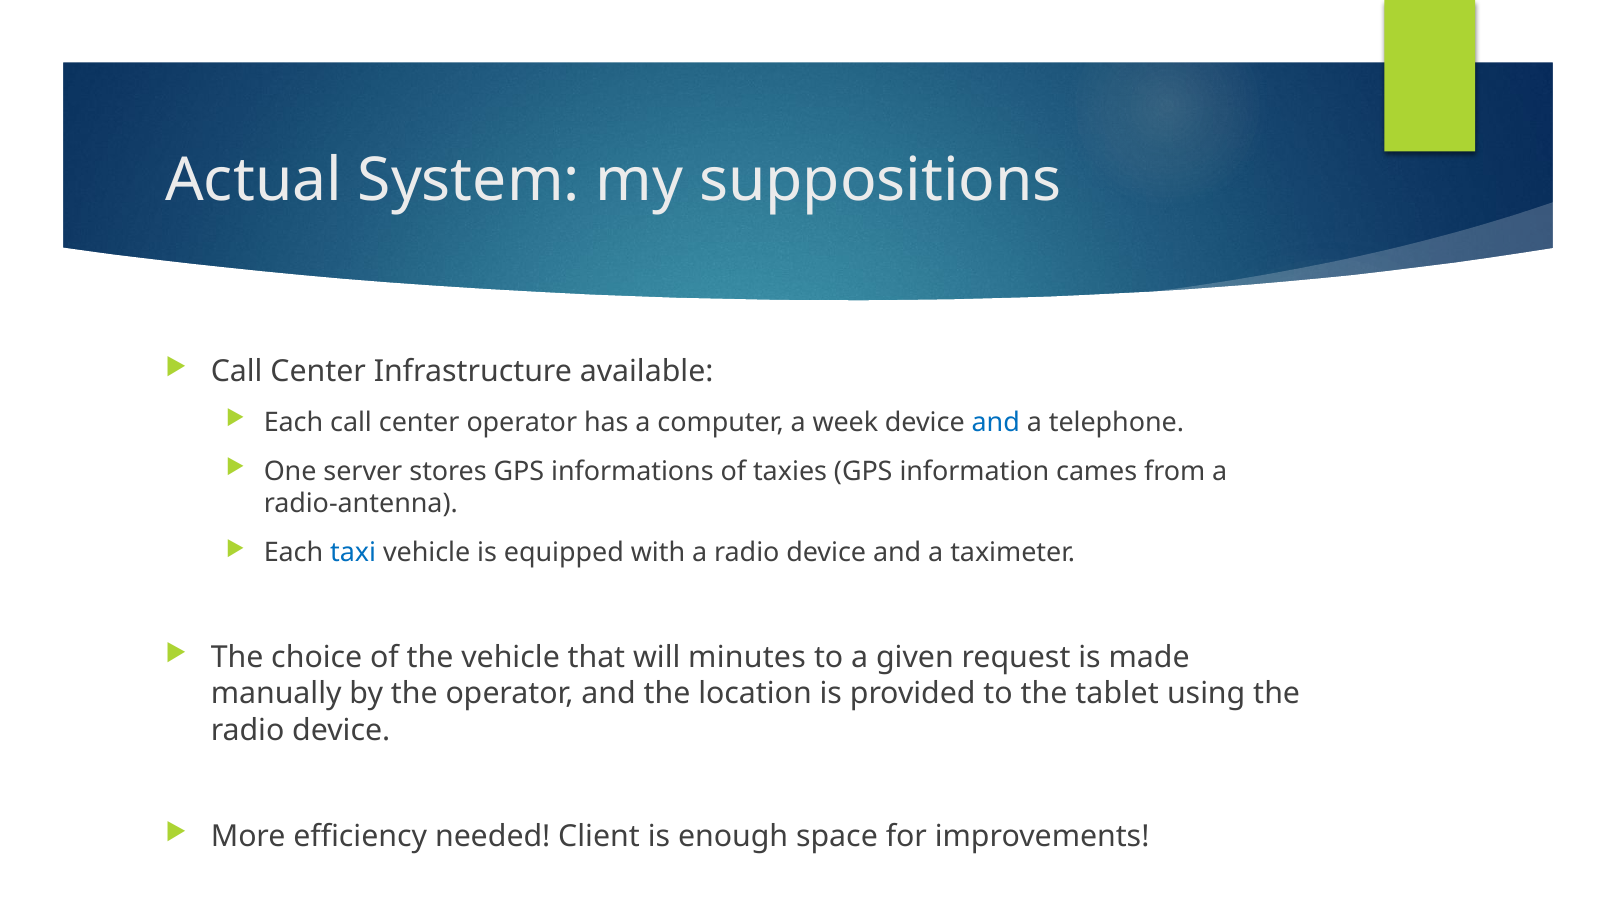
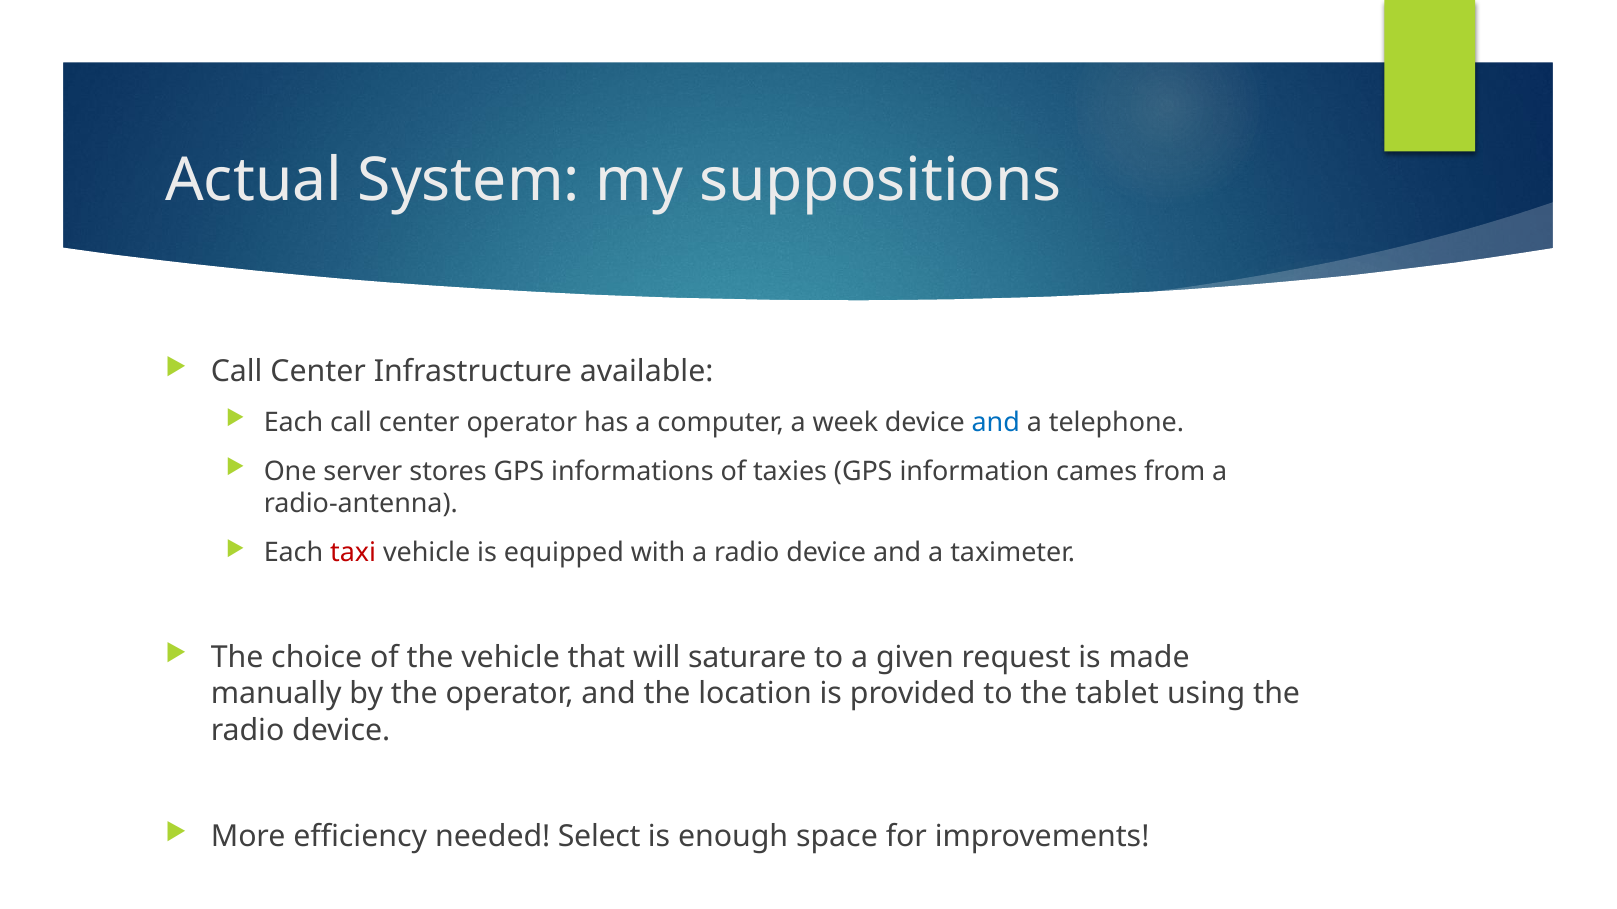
taxi colour: blue -> red (353, 553)
minutes: minutes -> saturare (747, 658)
Client: Client -> Select (599, 837)
